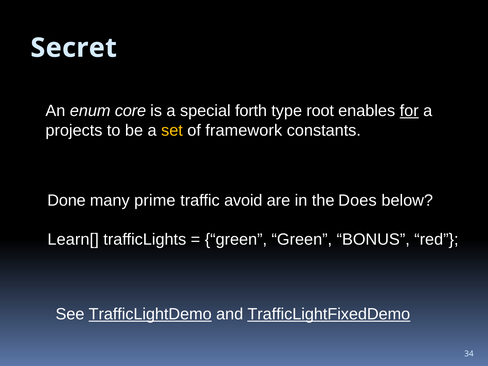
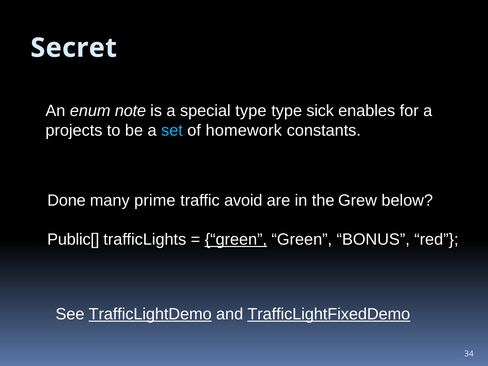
core: core -> note (130, 111)
special forth: forth -> type (251, 111)
root: root -> sick (320, 111)
for underline: present -> none (409, 111)
set colour: yellow -> light blue (172, 130)
framework: framework -> homework (244, 130)
Does: Does -> Grew (358, 200)
Learn[: Learn[ -> Public[ (73, 239)
green underline: none -> present (236, 239)
